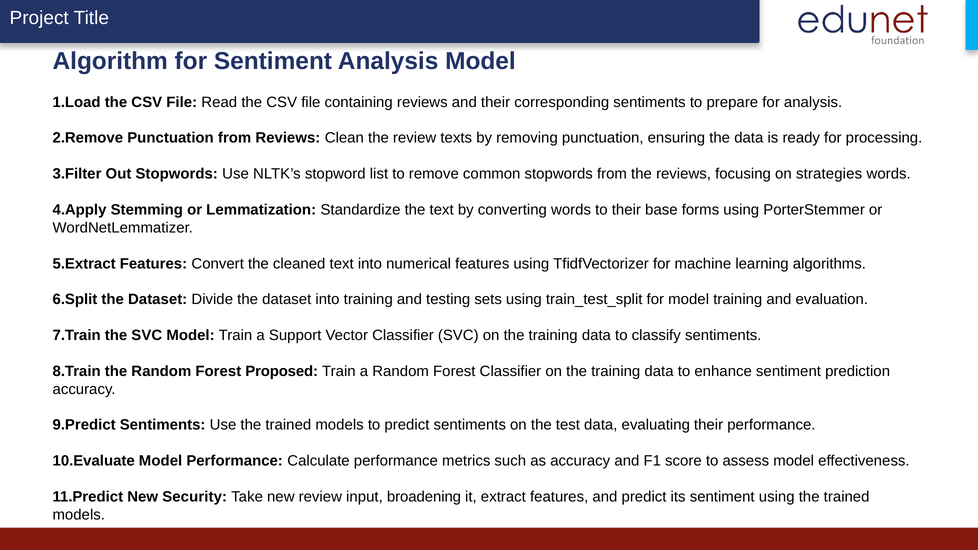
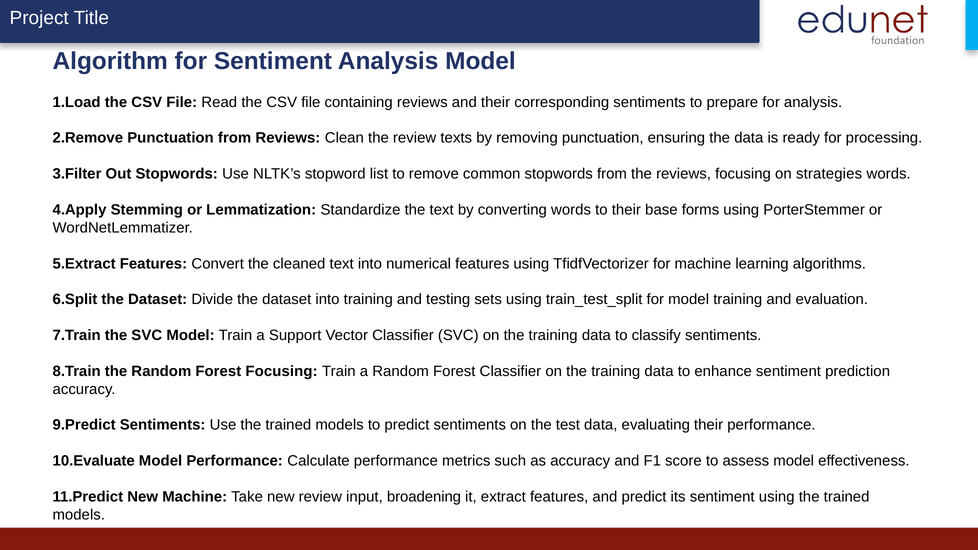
Forest Proposed: Proposed -> Focusing (282, 371)
New Security: Security -> Machine (195, 497)
